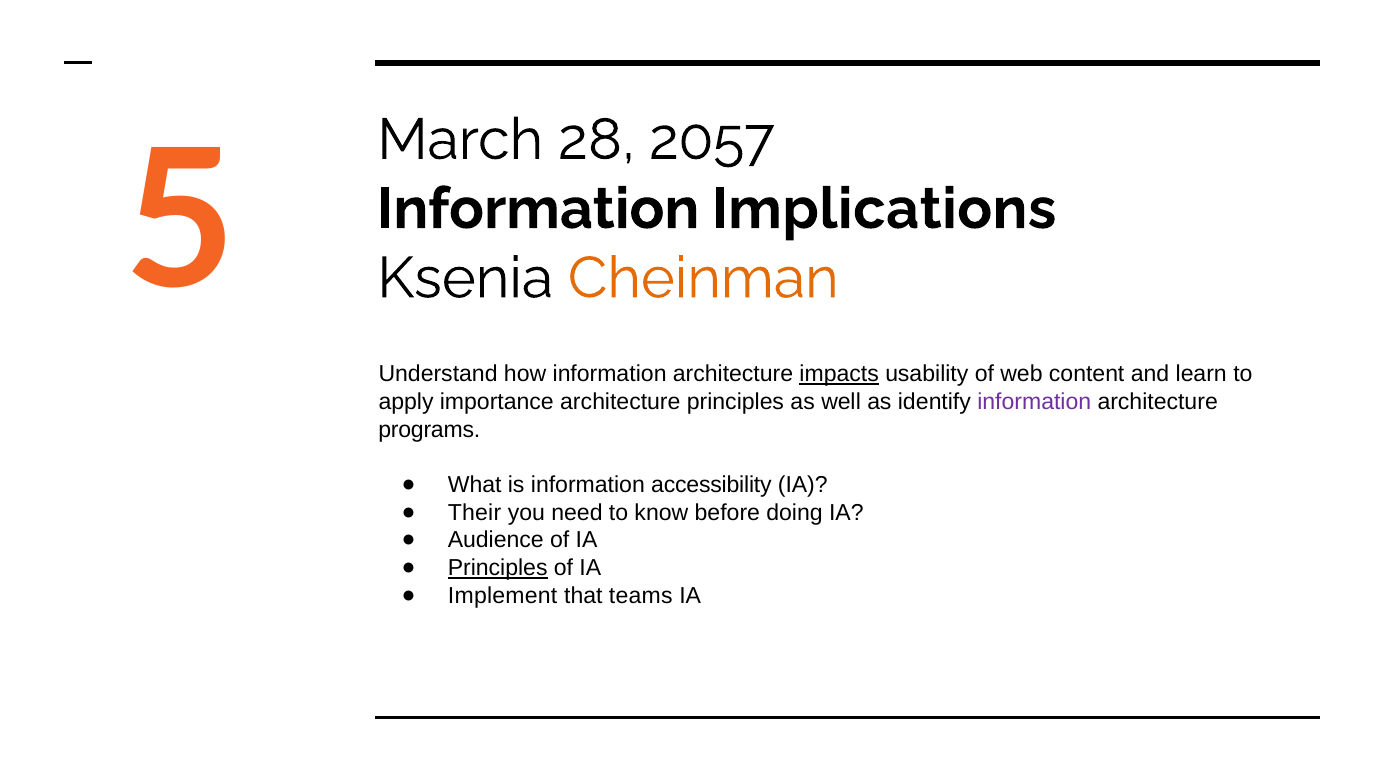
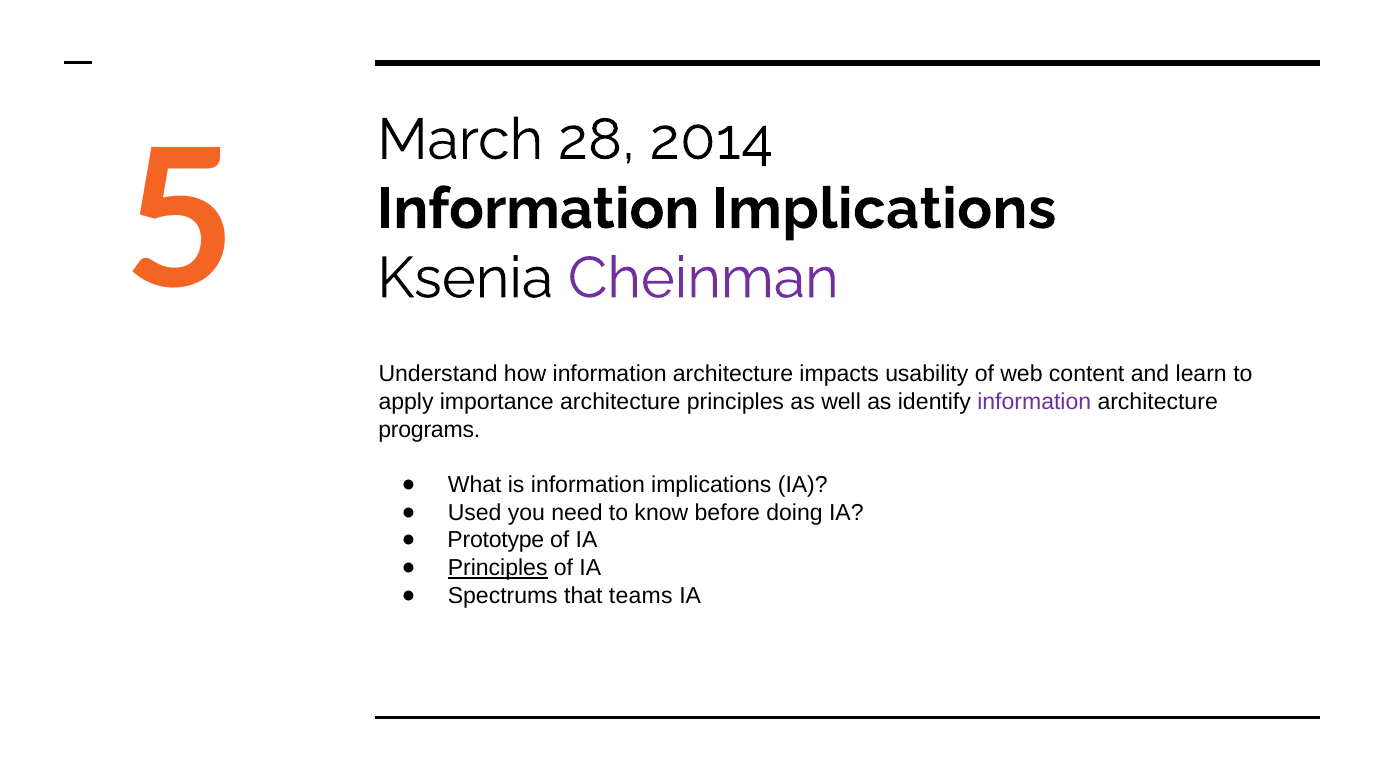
2057: 2057 -> 2014 (711, 140)
Cheinman colour: orange -> purple (703, 278)
impacts underline: present -> none (839, 374)
is information accessibility: accessibility -> implications (711, 485)
Their: Their -> Used (475, 512)
Audience: Audience -> Prototype (496, 540)
Implement: Implement -> Spectrums (503, 595)
